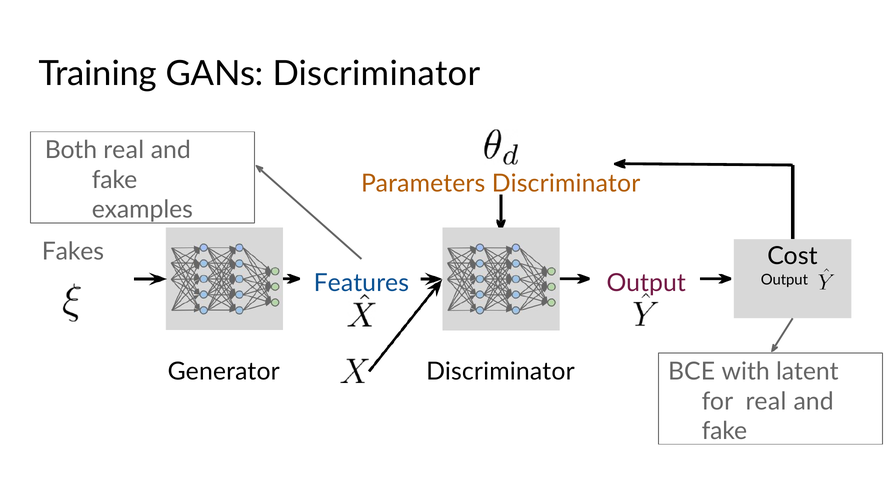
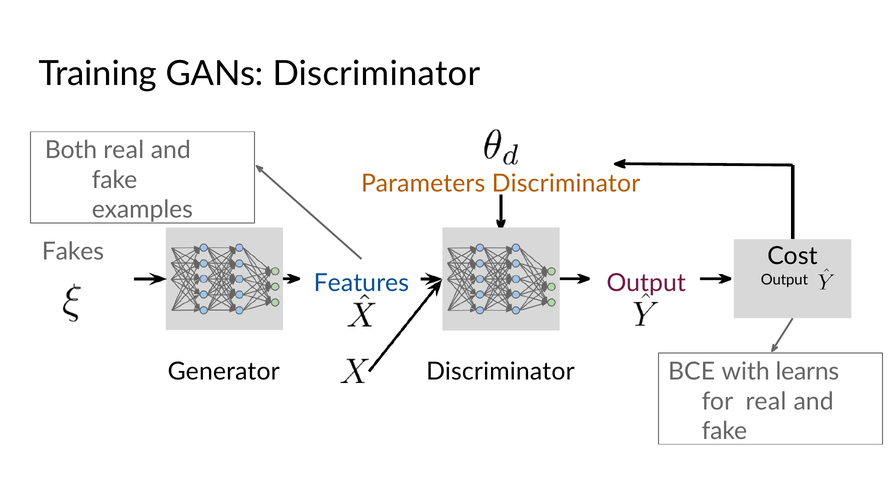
latent: latent -> learns (807, 371)
